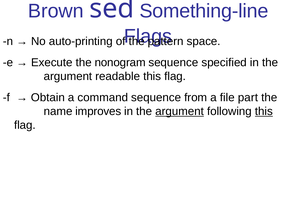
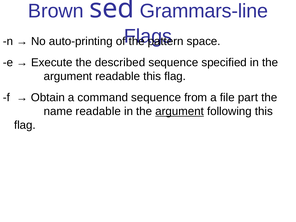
Something-line: Something-line -> Grammars-line (204, 11)
nonogram: nonogram -> described (120, 62)
name improves: improves -> readable (98, 111)
this underline: present -> none (264, 111)
